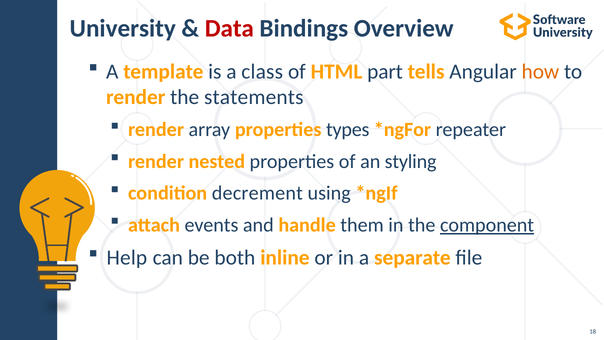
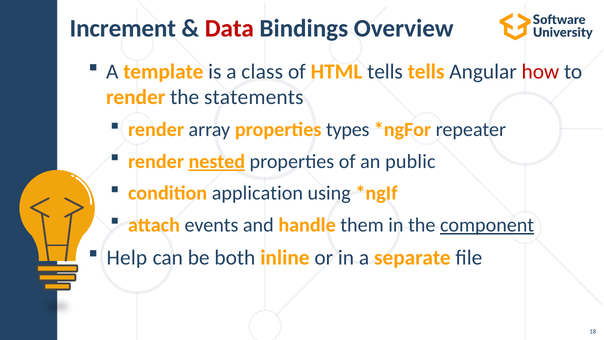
University: University -> Increment (123, 29)
HTML part: part -> tells (385, 72)
how colour: orange -> red (540, 72)
nested underline: none -> present (217, 161)
styling: styling -> public (410, 161)
decrement: decrement -> application (257, 193)
